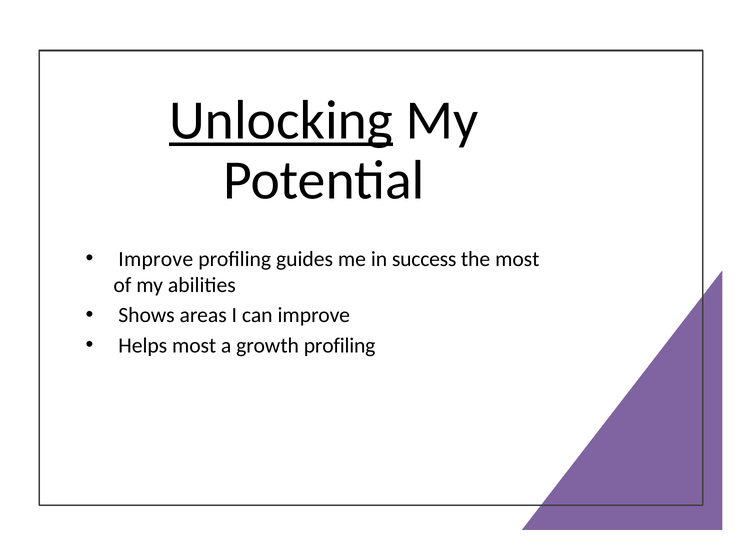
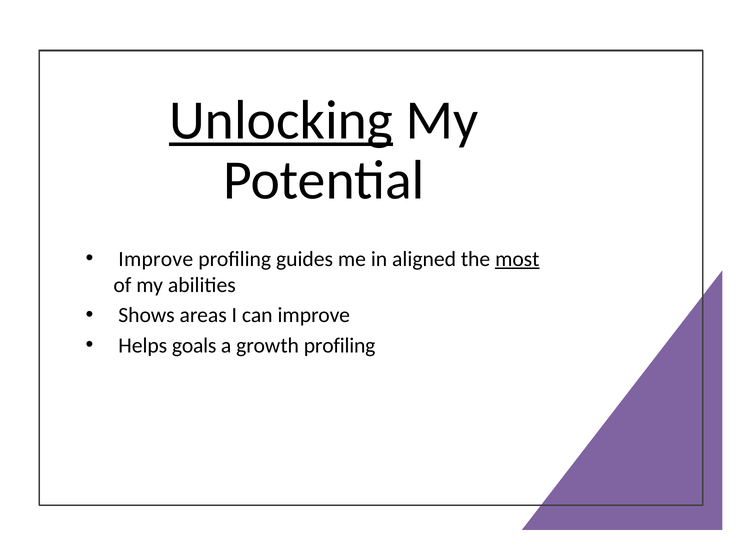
success: success -> aligned (424, 259)
most underline: none -> present (517, 259)
Helps most: most -> goals (194, 346)
